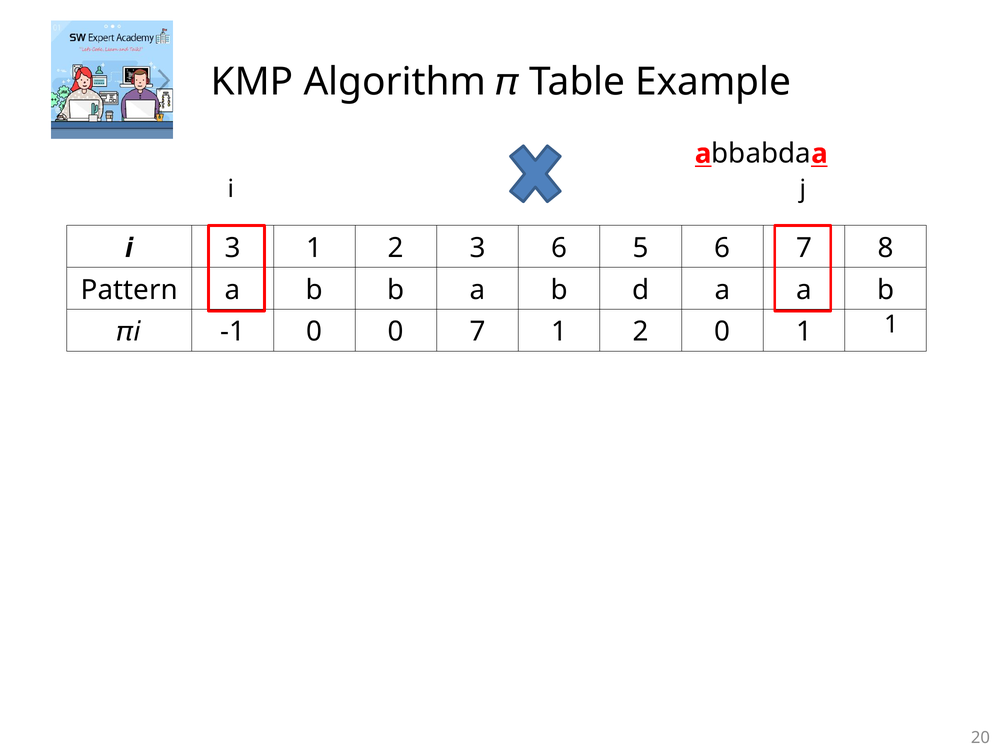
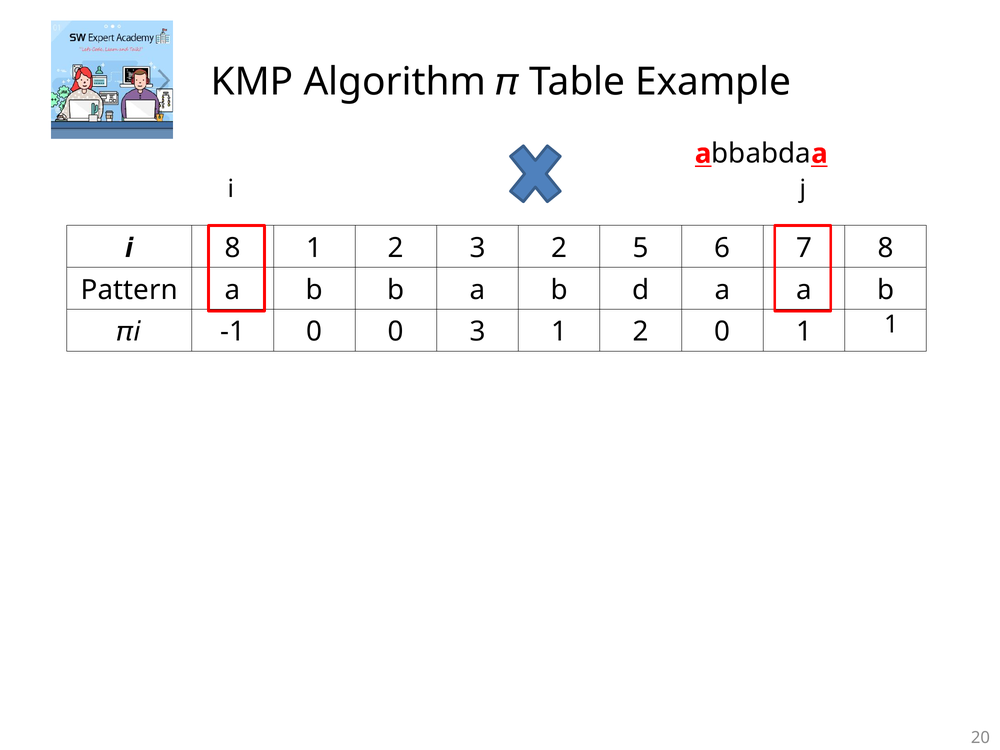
𝒊 3: 3 -> 8 (233, 248)
3 6: 6 -> 2 (559, 248)
0 7: 7 -> 3 (478, 332)
